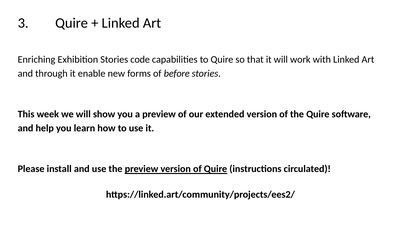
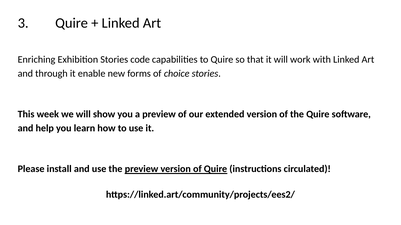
before: before -> choice (177, 74)
